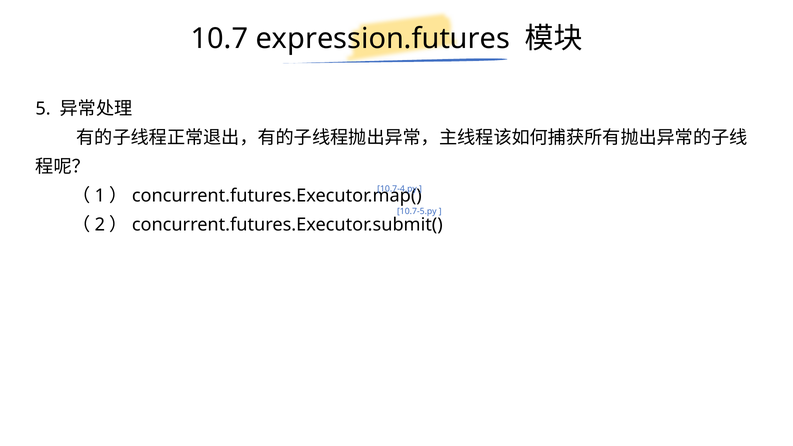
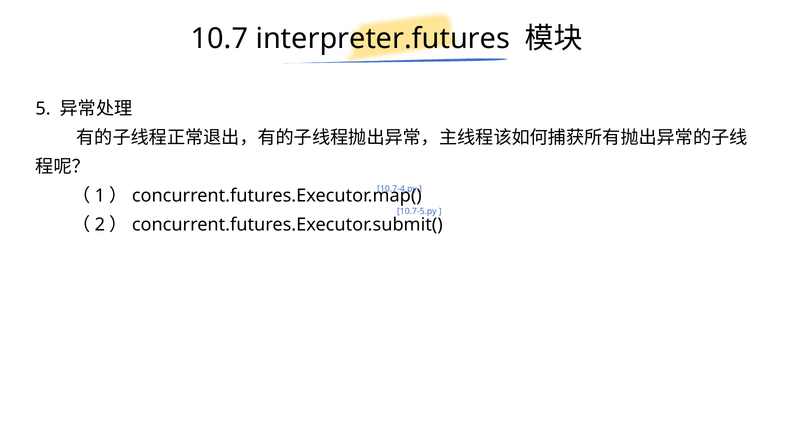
expression.futures: expression.futures -> interpreter.futures (383, 39)
